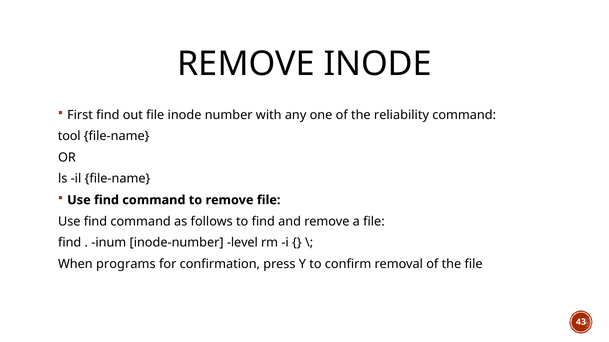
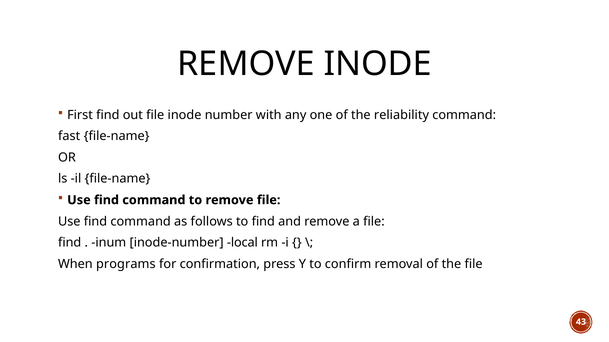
tool: tool -> fast (69, 136)
level: level -> local (242, 243)
